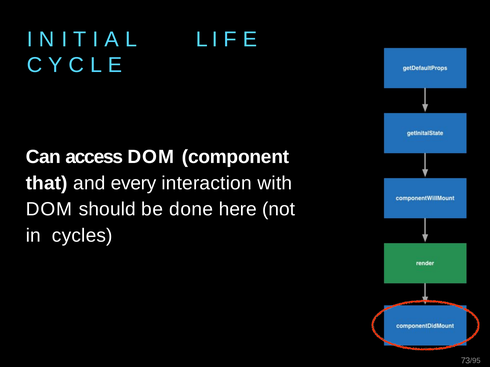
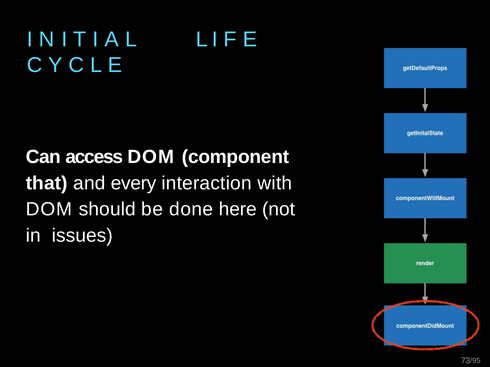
cycles: cycles -> issues (82, 236)
